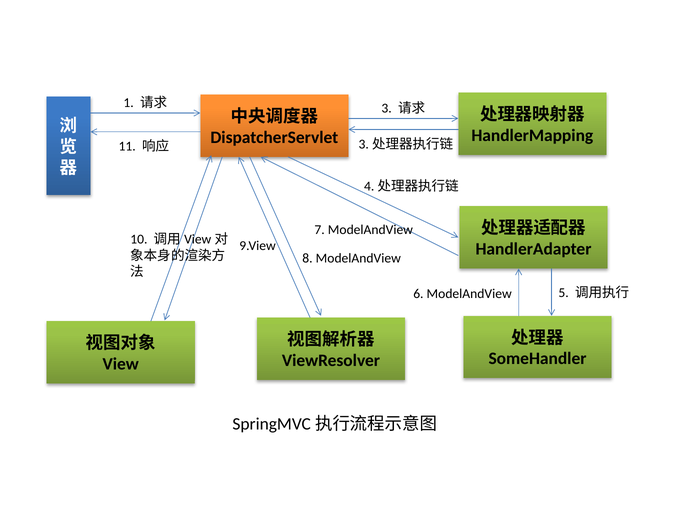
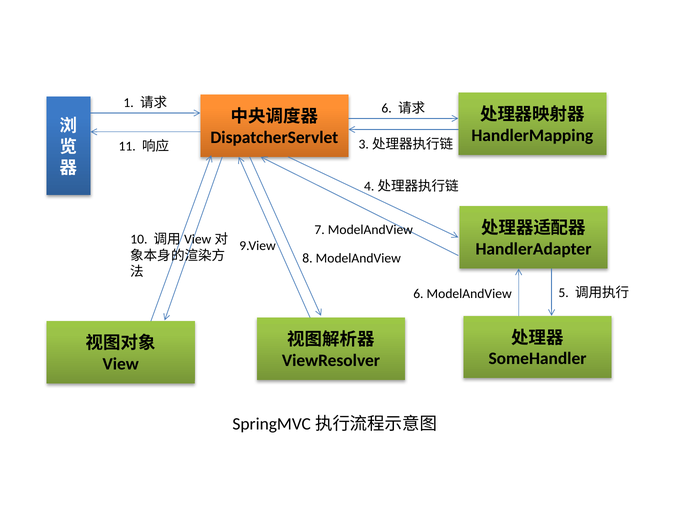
3: 3 -> 6 (387, 108)
